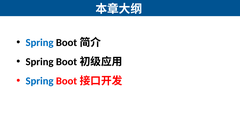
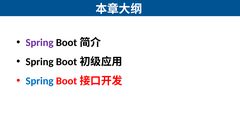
Spring colour: blue -> purple (40, 43)
